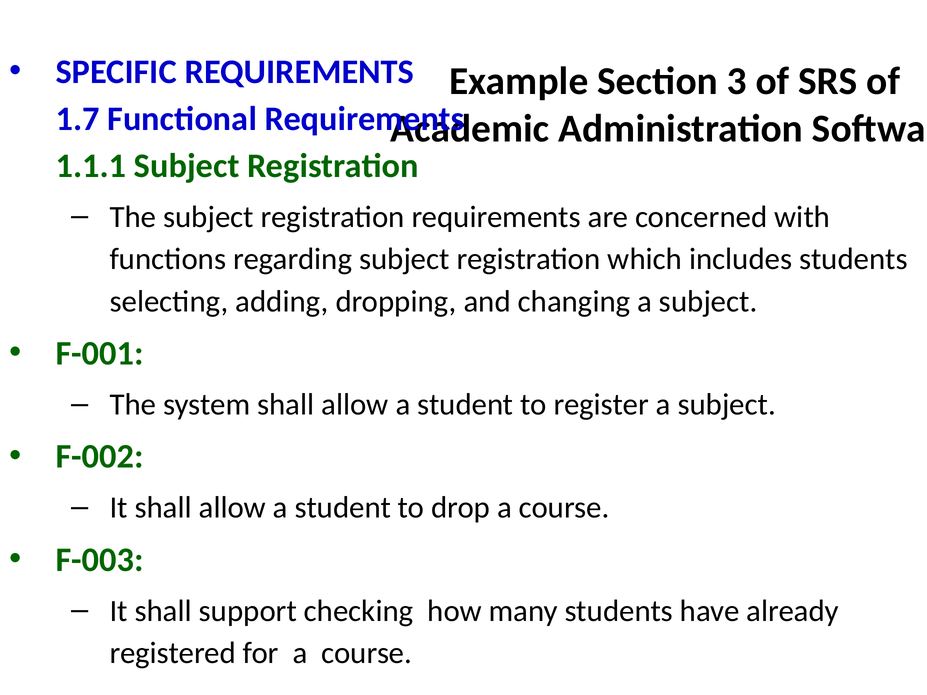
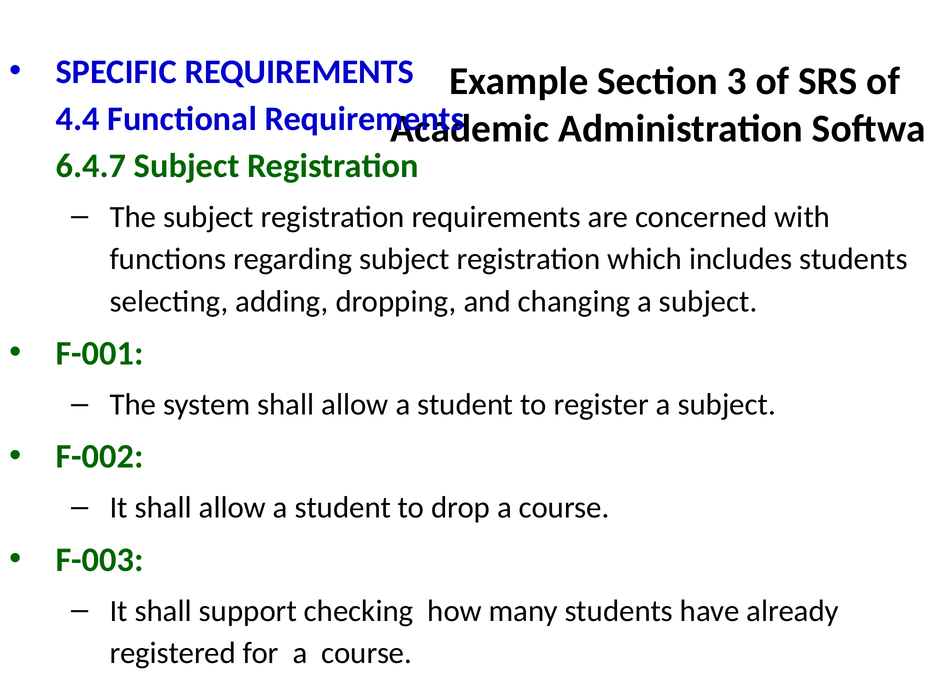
1.7: 1.7 -> 4.4 (78, 119)
1.1.1: 1.1.1 -> 6.4.7 (91, 166)
